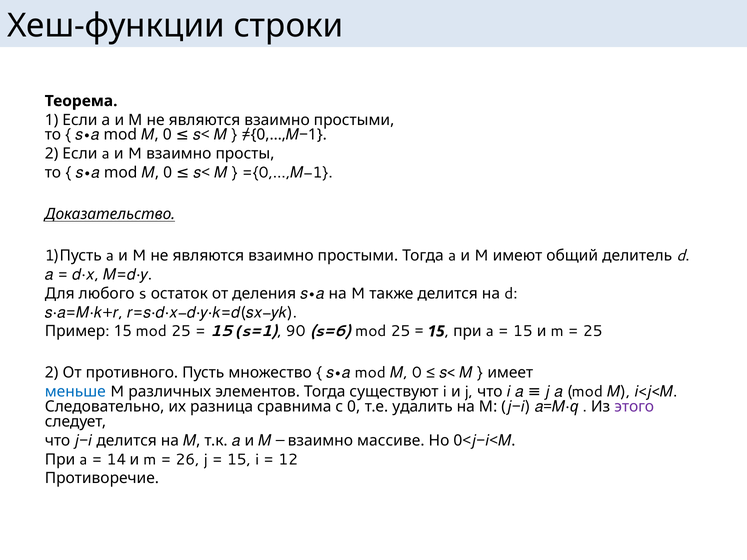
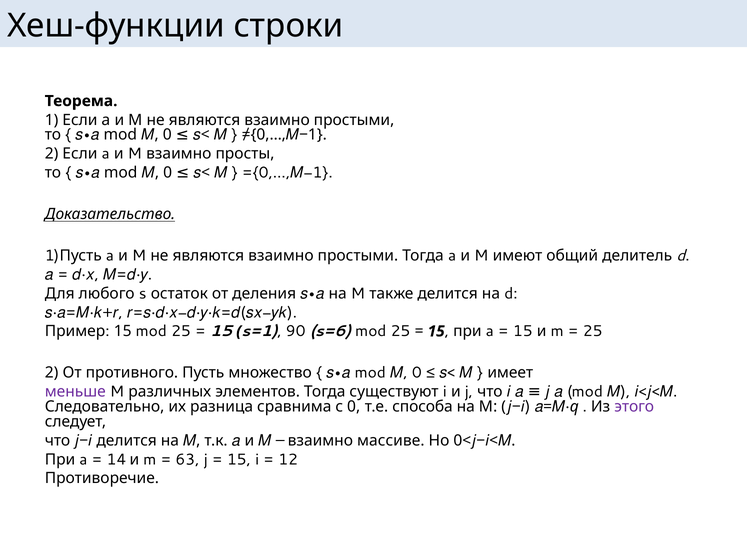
меньше colour: blue -> purple (75, 392)
удалить: удалить -> способа (423, 407)
26: 26 -> 63 (187, 460)
